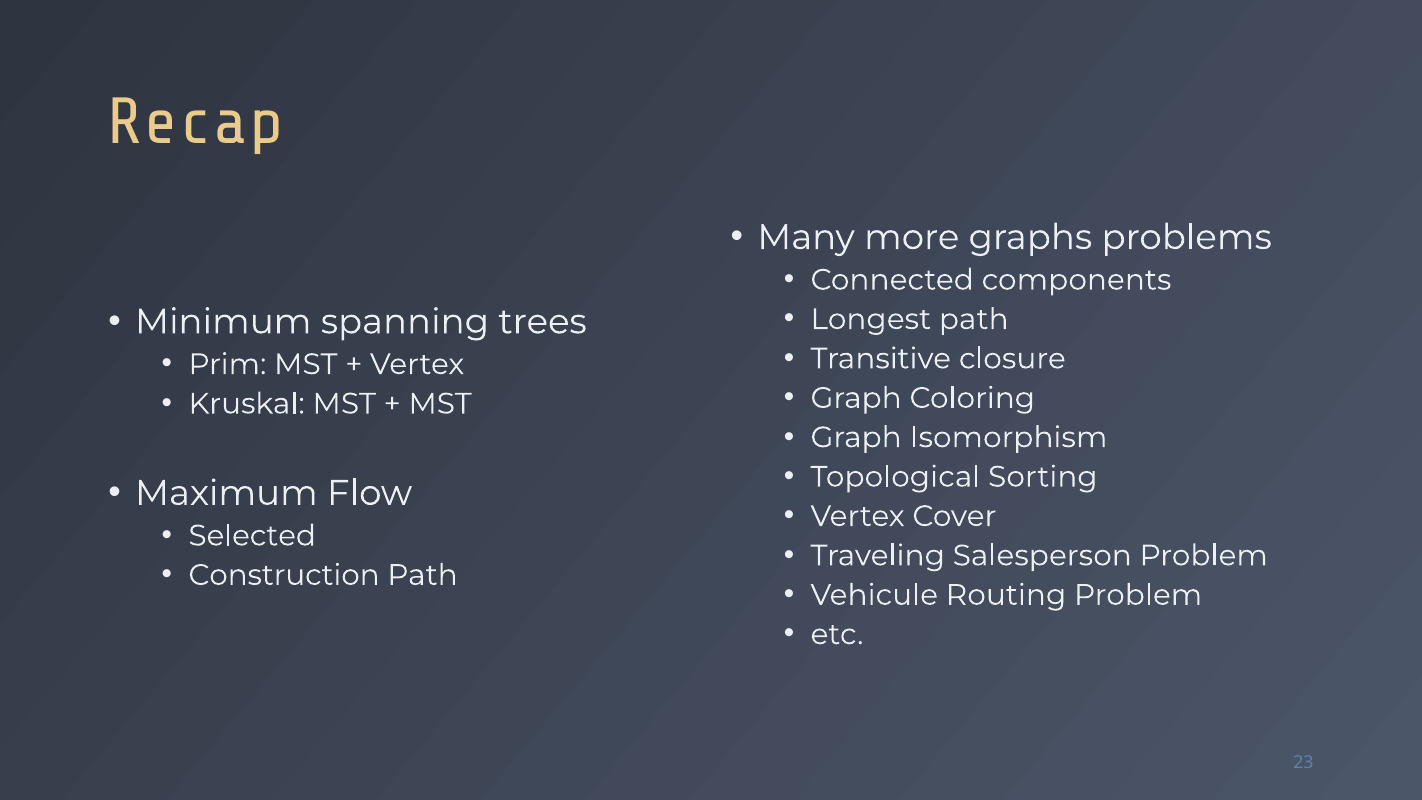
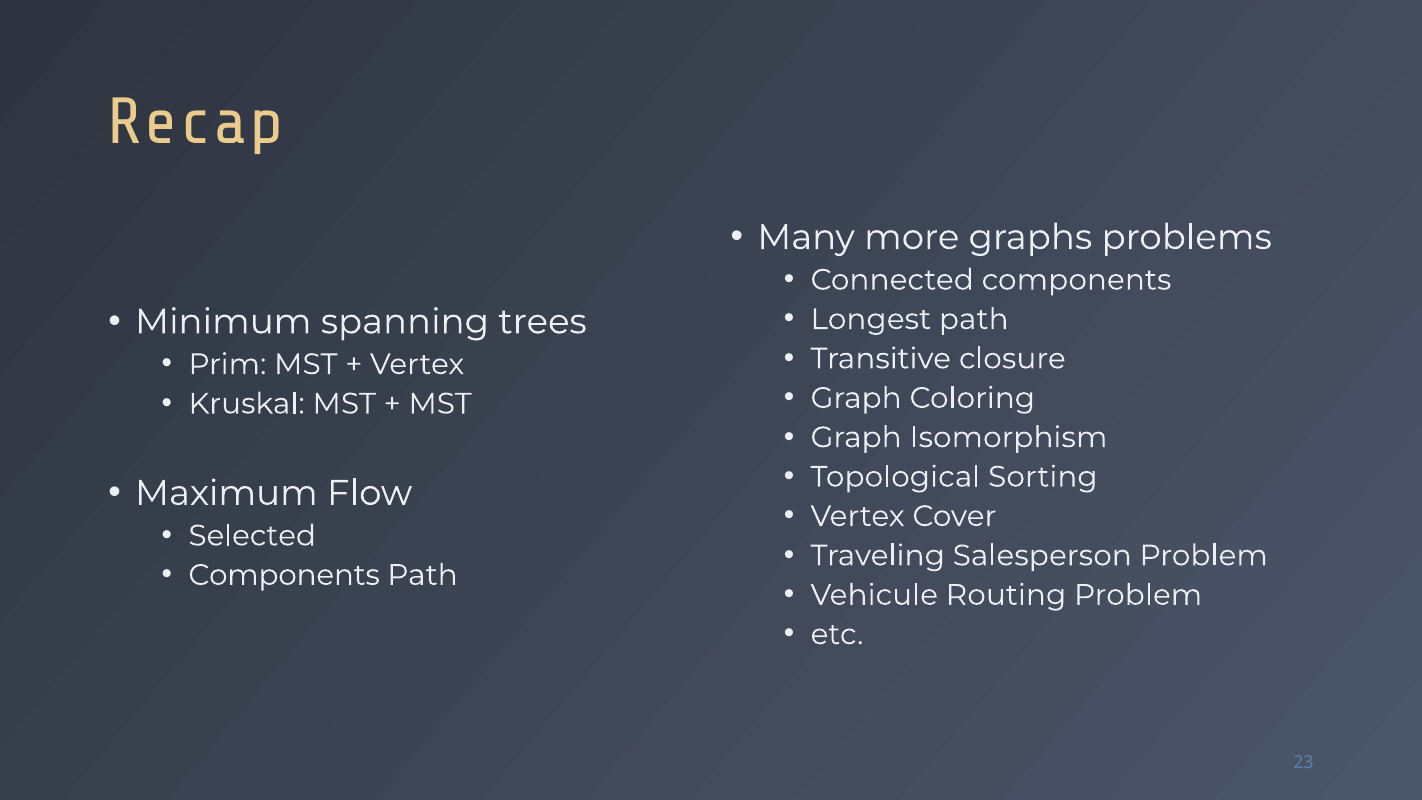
Construction: Construction -> Components (284, 575)
